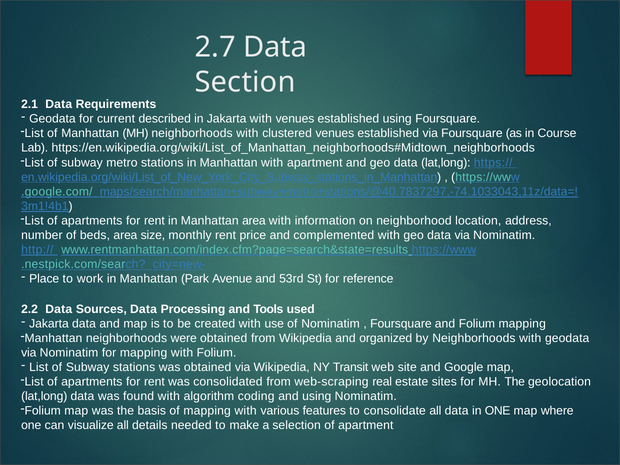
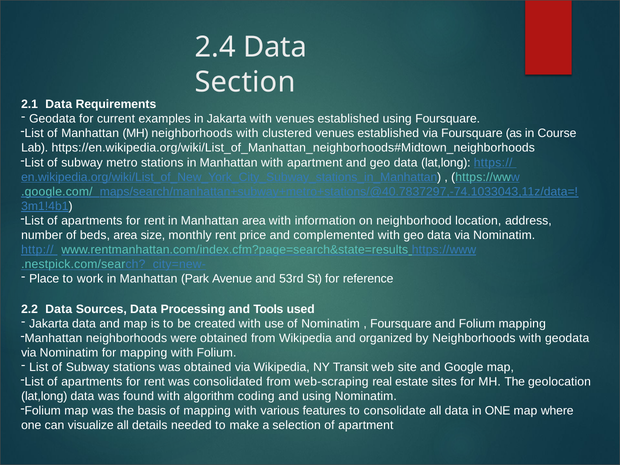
2.7: 2.7 -> 2.4 (215, 47)
described: described -> examples (165, 119)
